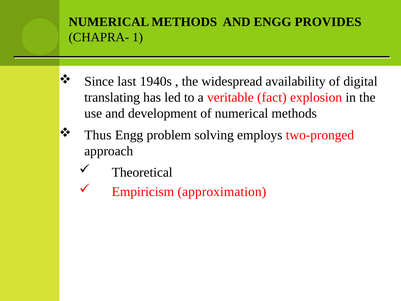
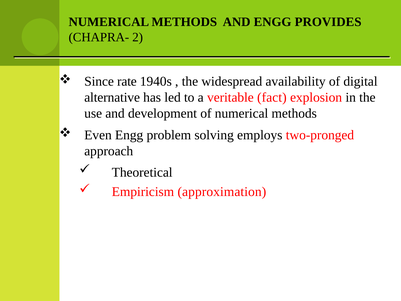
1: 1 -> 2 (138, 37)
last: last -> rate (127, 81)
translating: translating -> alternative (112, 97)
Thus: Thus -> Even (98, 135)
